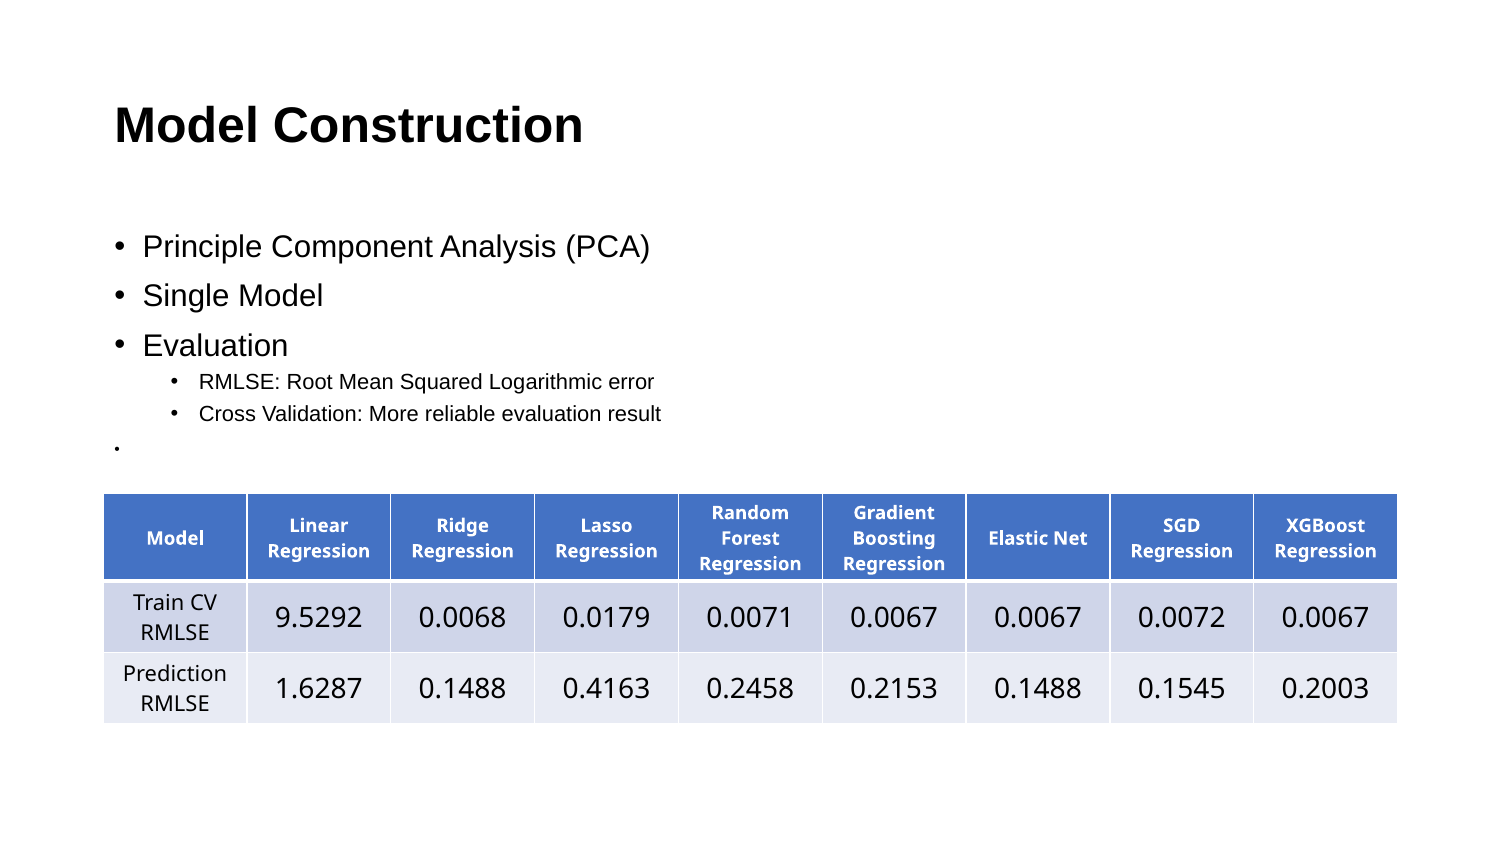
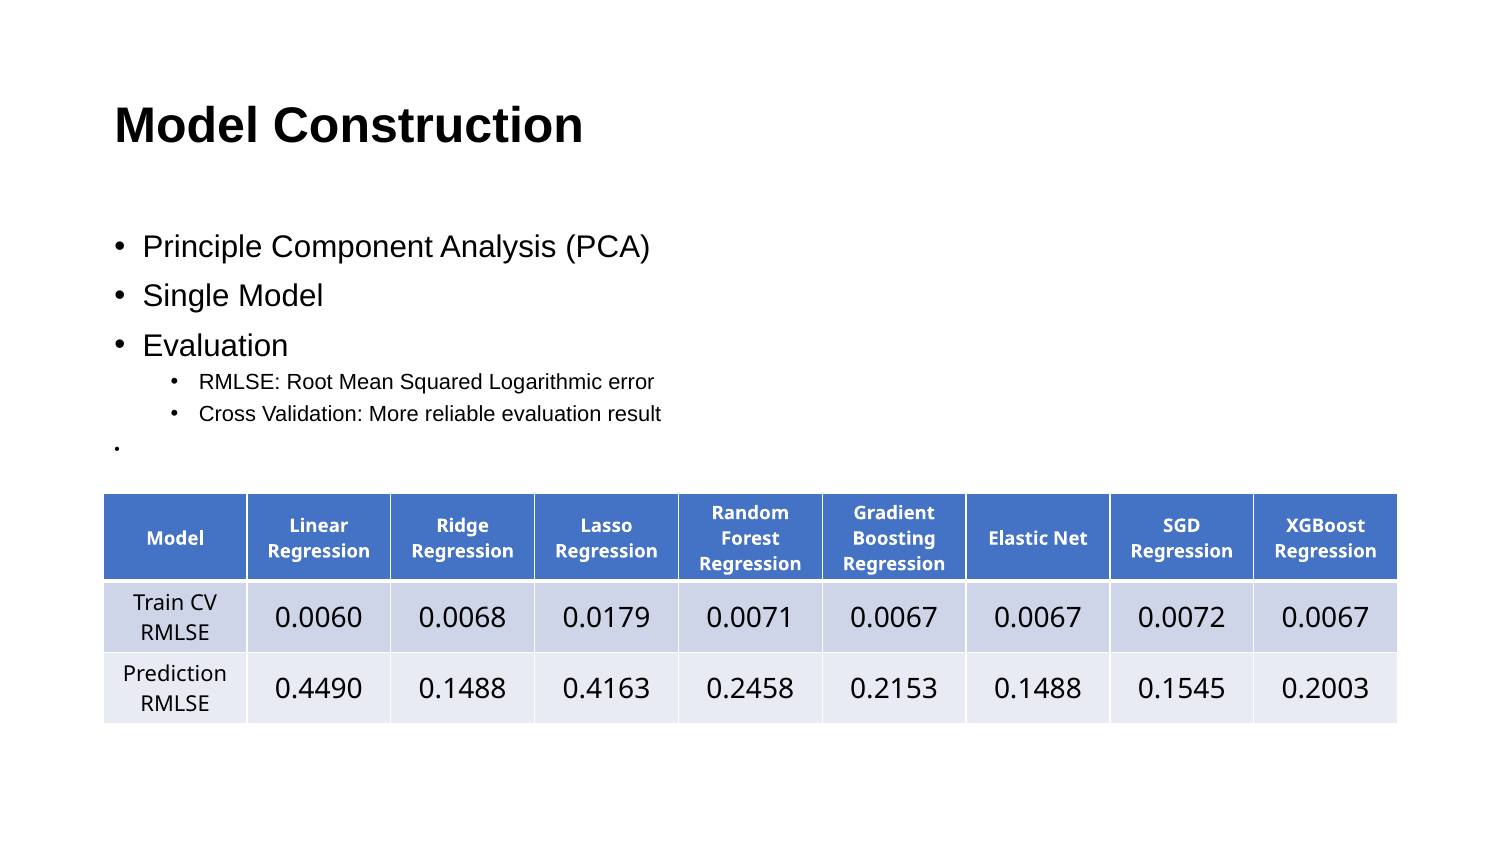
9.5292: 9.5292 -> 0.0060 (319, 619)
1.6287: 1.6287 -> 0.4490 (319, 690)
